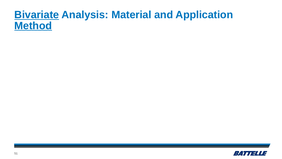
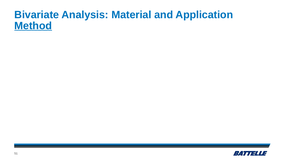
Bivariate underline: present -> none (37, 15)
